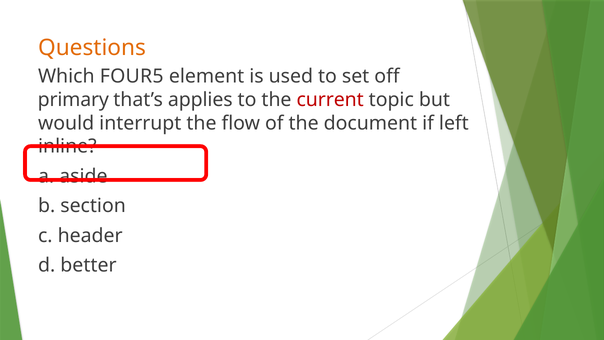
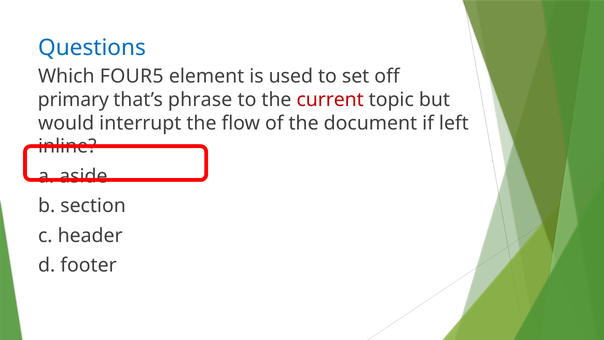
Questions colour: orange -> blue (92, 48)
applies: applies -> phrase (200, 100)
better: better -> footer (89, 265)
